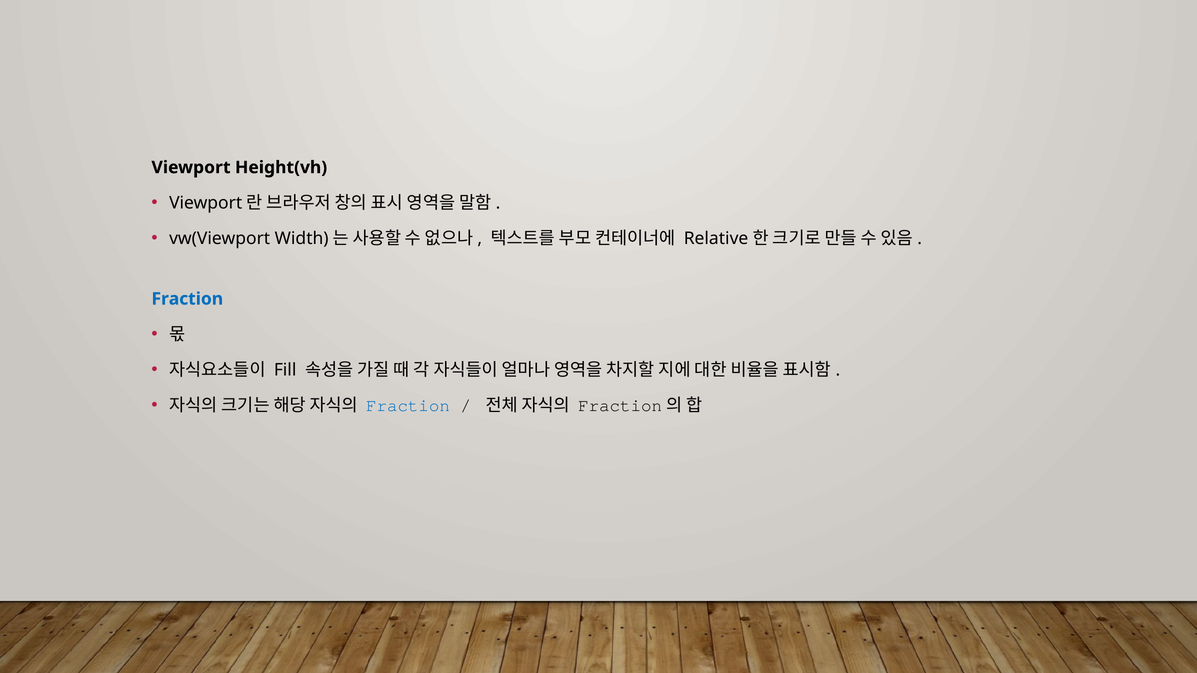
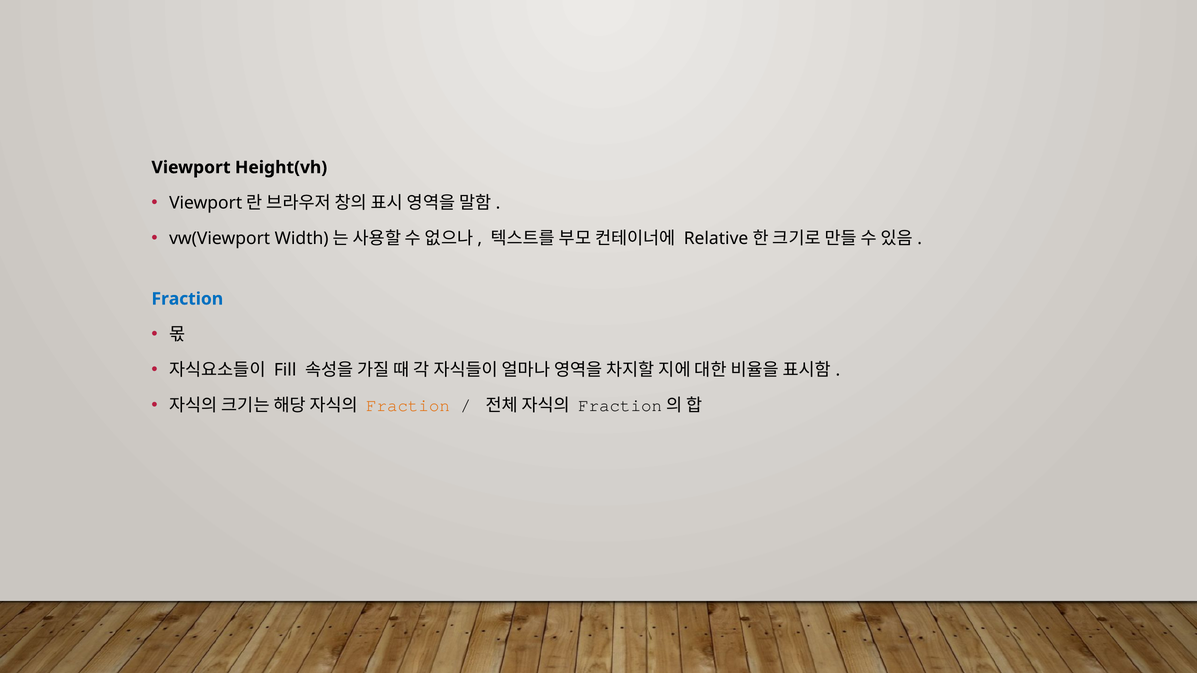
Fraction colour: blue -> orange (408, 406)
